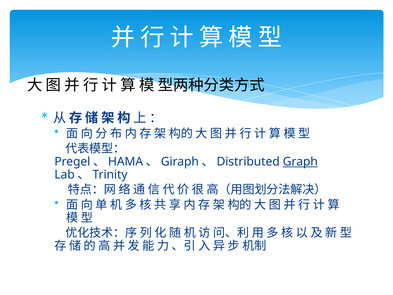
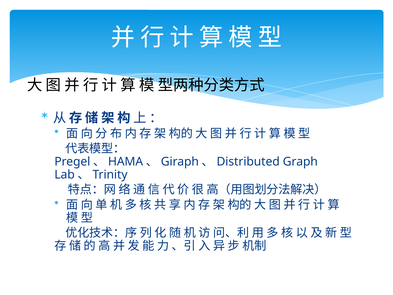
Graph underline: present -> none (300, 162)
